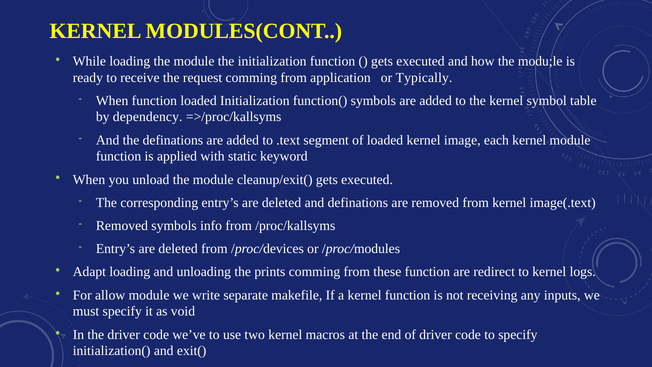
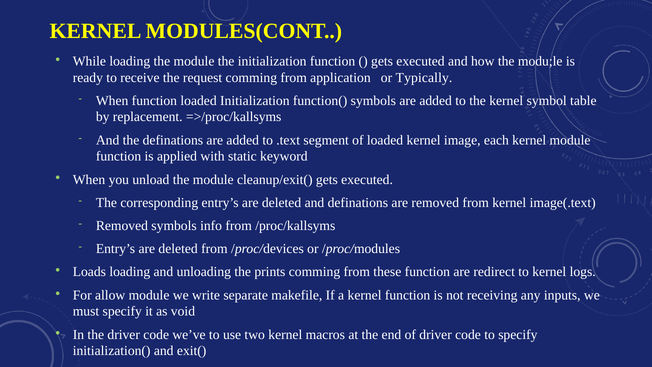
dependency: dependency -> replacement (148, 117)
Adapt: Adapt -> Loads (89, 272)
